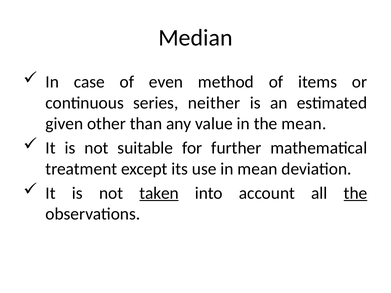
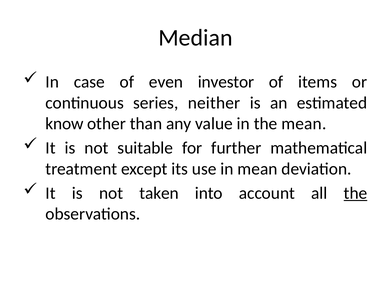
method: method -> investor (226, 82)
given: given -> know (64, 124)
taken underline: present -> none (159, 193)
